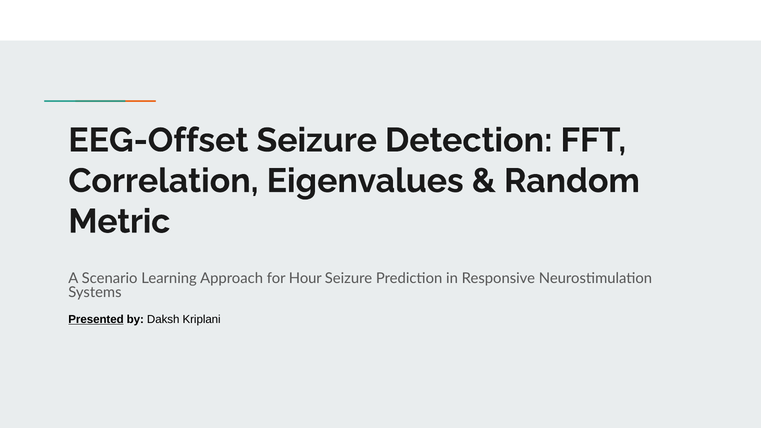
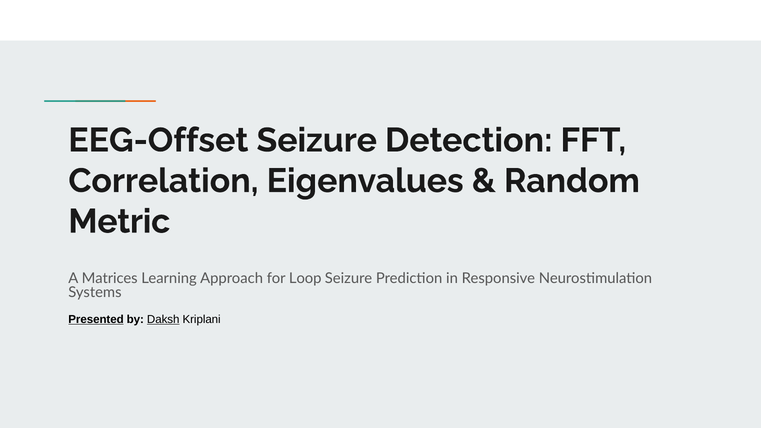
Scenario: Scenario -> Matrices (110, 278)
Hour: Hour -> Loop (305, 278)
Daksh underline: none -> present (163, 319)
